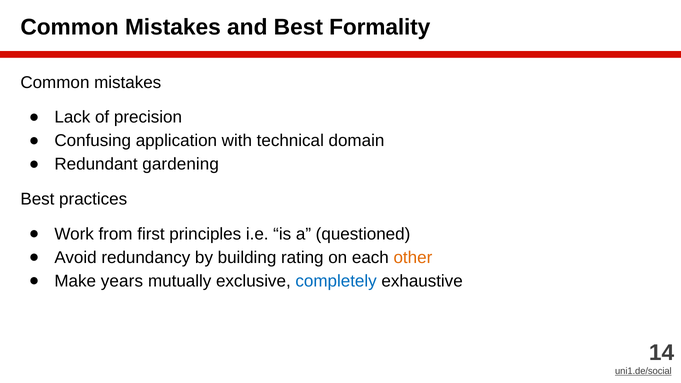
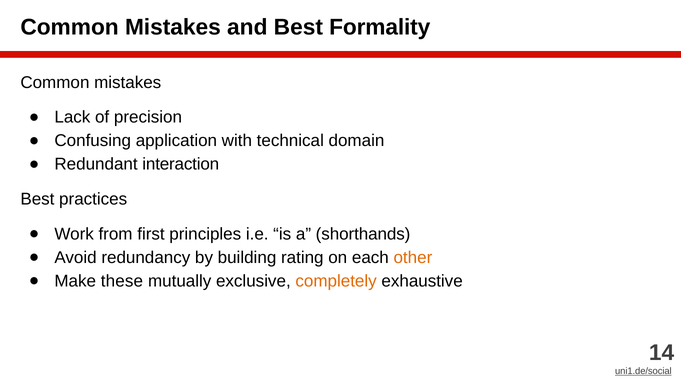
gardening: gardening -> interaction (181, 164)
questioned: questioned -> shorthands (363, 234)
years: years -> these (122, 281)
completely colour: blue -> orange (336, 281)
